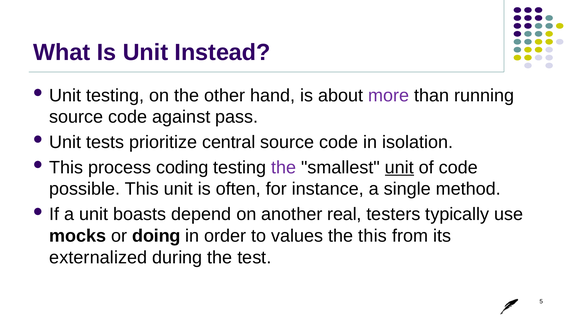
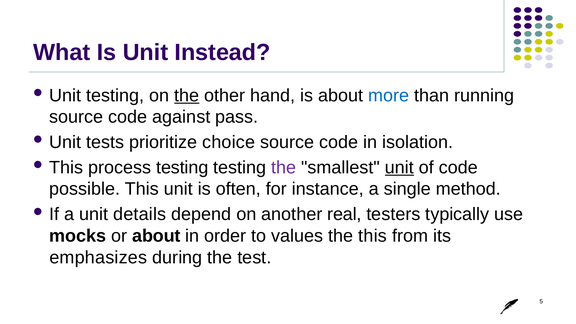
the underline: none -> present (187, 95)
more colour: purple -> blue (389, 95)
central: central -> choice (229, 142)
process coding: coding -> testing (182, 167)
boasts: boasts -> details (140, 214)
or doing: doing -> about (156, 236)
externalized: externalized -> emphasizes (98, 257)
